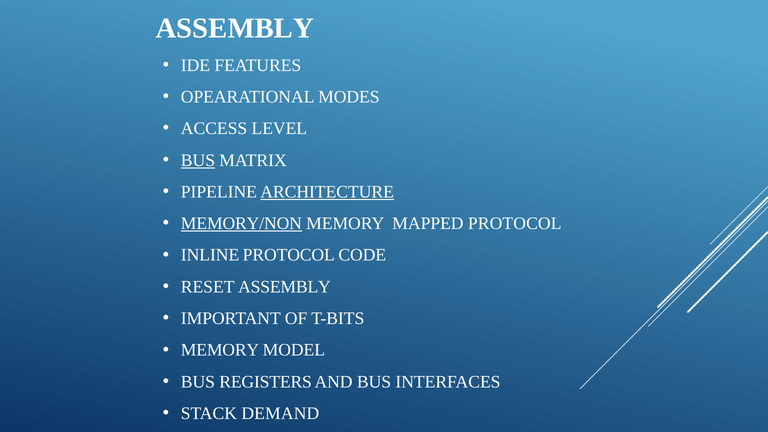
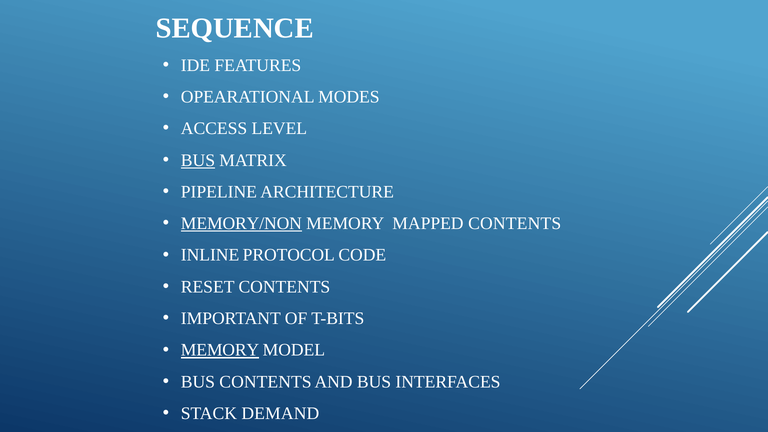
ASSEMBLY: ASSEMBLY -> SEQUENCE (235, 28)
ARCHITECTURE underline: present -> none (327, 192)
MAPPED PROTOCOL: PROTOCOL -> CONTENTS (515, 224)
RESET ASSEMBLY: ASSEMBLY -> CONTENTS (284, 287)
MEMORY underline: none -> present (220, 350)
BUS REGISTERS: REGISTERS -> CONTENTS (265, 382)
